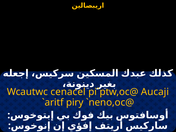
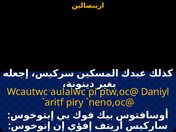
cenacel: cenacel -> aulalwc (68, 92)
Aucaji: Aucaji -> Daniyl (155, 92)
